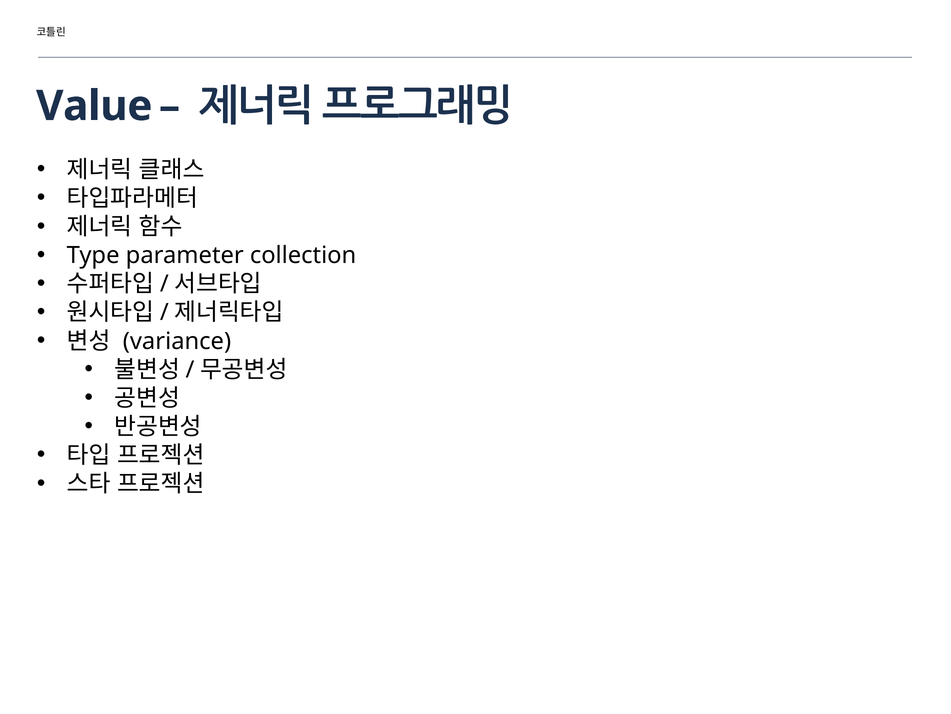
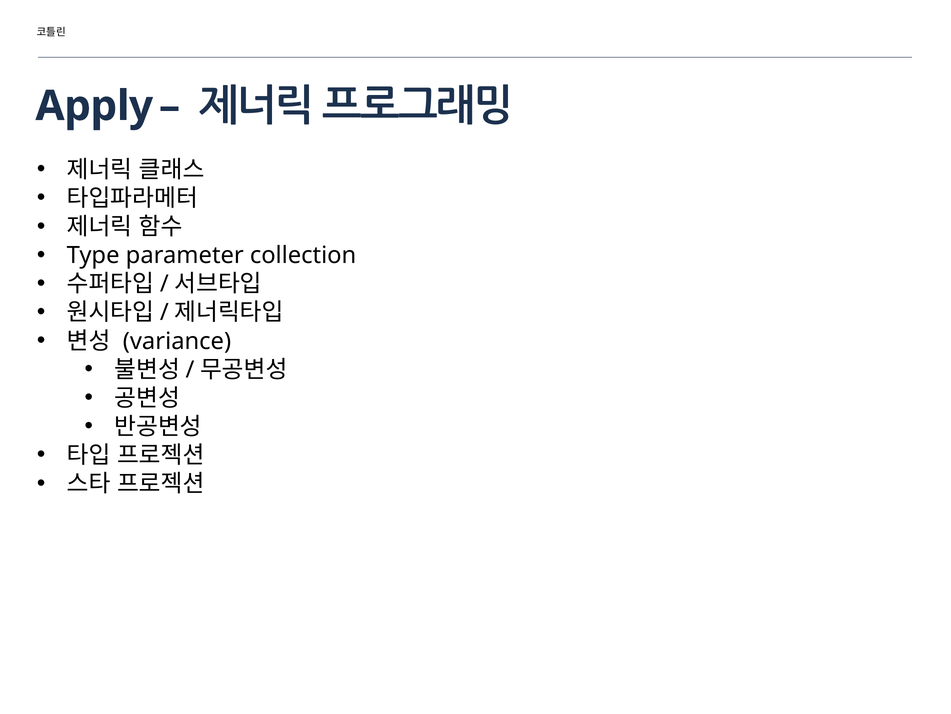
Value: Value -> Apply (94, 106)
